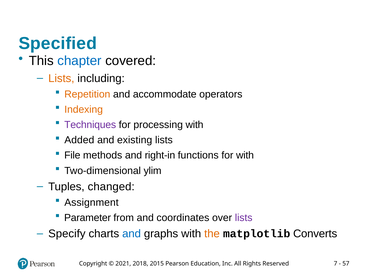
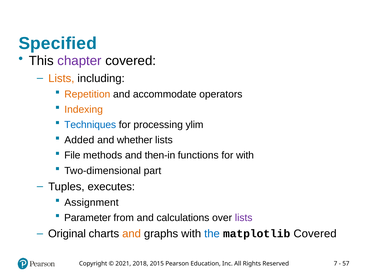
chapter colour: blue -> purple (80, 61)
Techniques colour: purple -> blue (90, 125)
processing with: with -> ylim (195, 125)
existing: existing -> whether (135, 140)
right-in: right-in -> then-in (160, 155)
ylim: ylim -> part (153, 171)
changed: changed -> executes (111, 187)
coordinates: coordinates -> calculations (183, 218)
Specify: Specify -> Original (67, 234)
and colour: blue -> orange (132, 234)
the colour: orange -> blue (212, 234)
matplotlib Converts: Converts -> Covered (315, 234)
